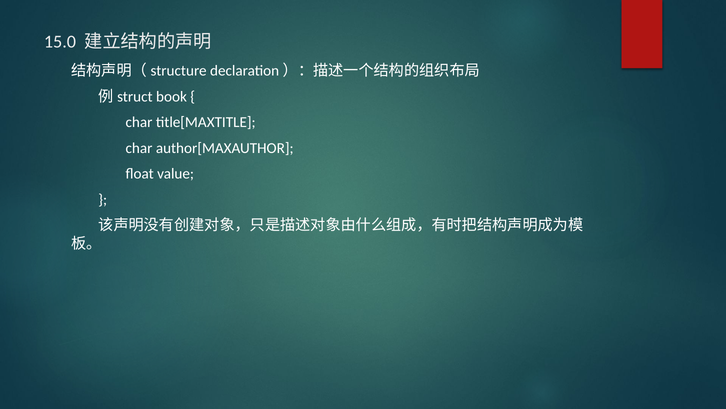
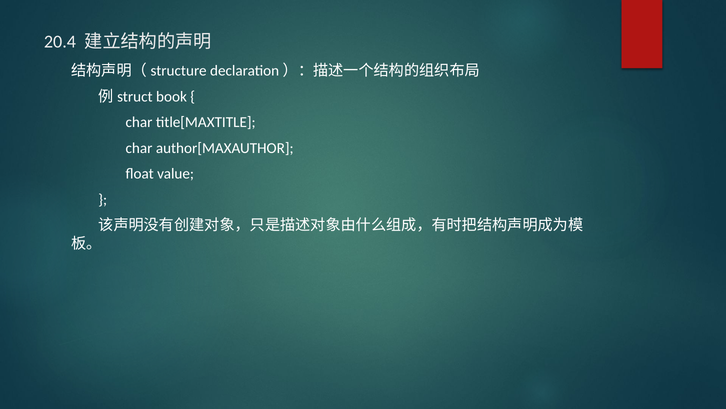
15.0: 15.0 -> 20.4 (60, 42)
